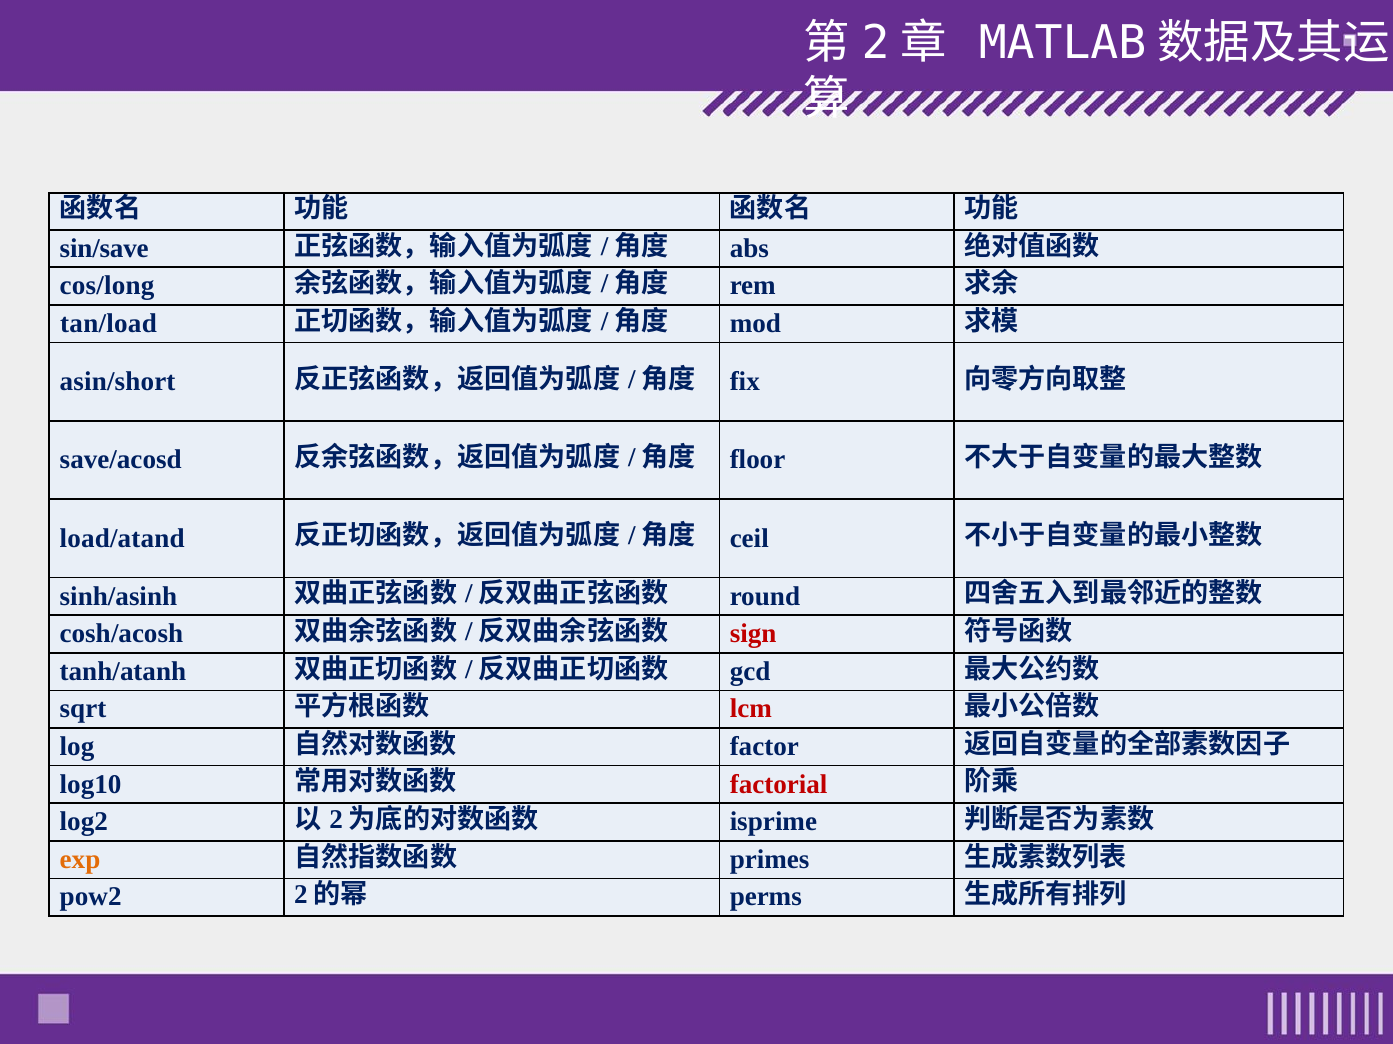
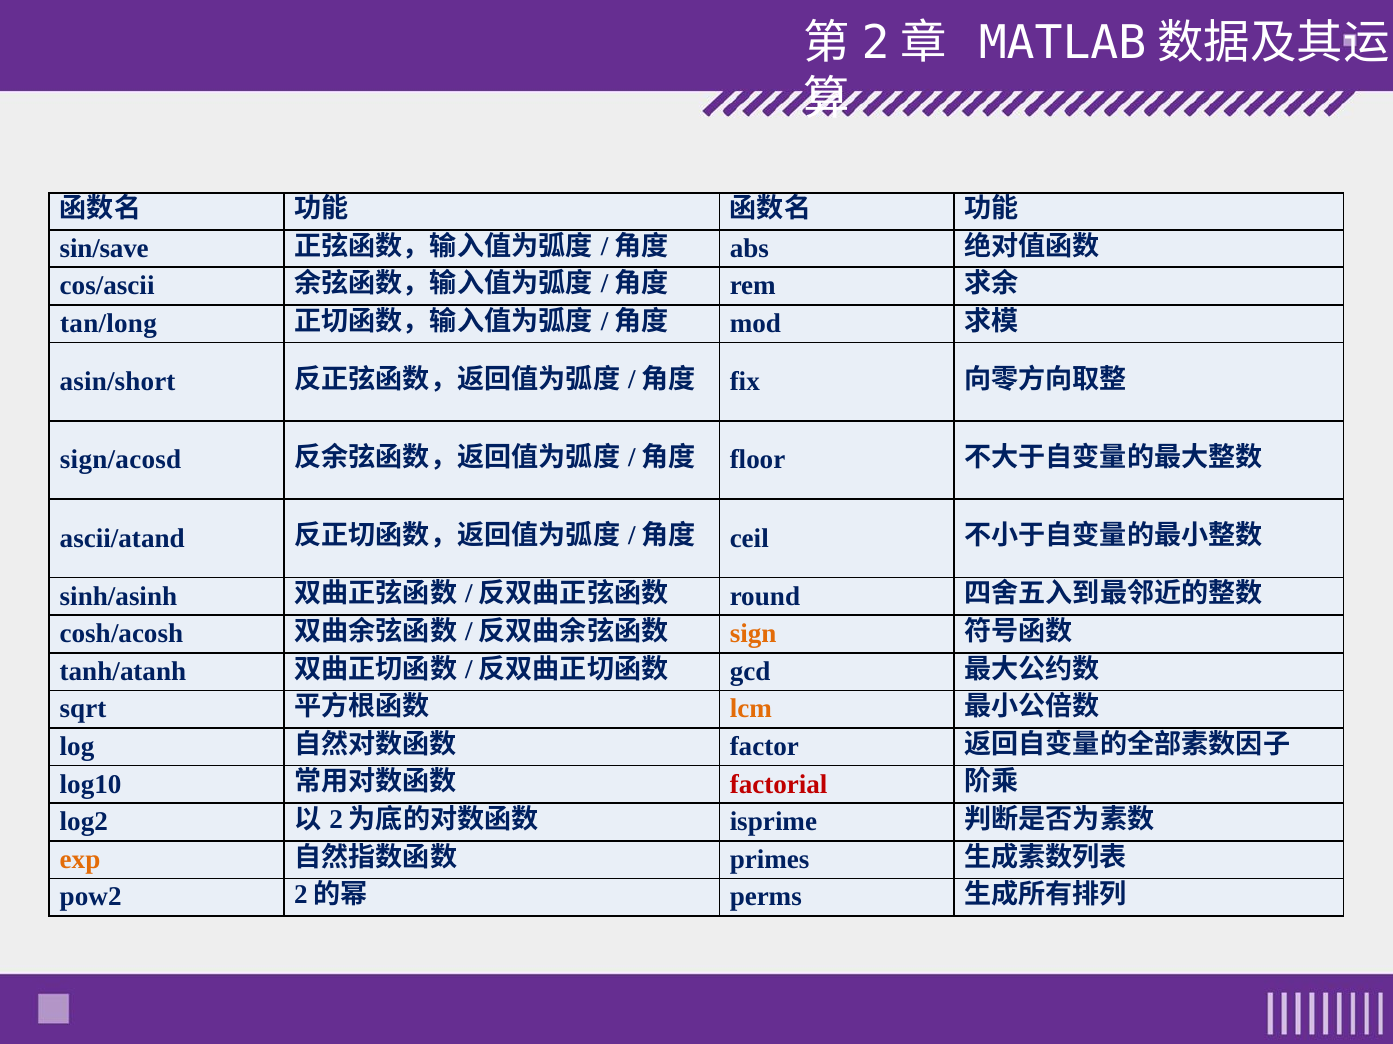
cos/long: cos/long -> cos/ascii (107, 286)
tan/load: tan/load -> tan/long (108, 324)
save/acosd: save/acosd -> sign/acosd (121, 460)
load/atand: load/atand -> ascii/atand (122, 538)
sign colour: red -> orange (753, 634)
lcm colour: red -> orange (751, 709)
